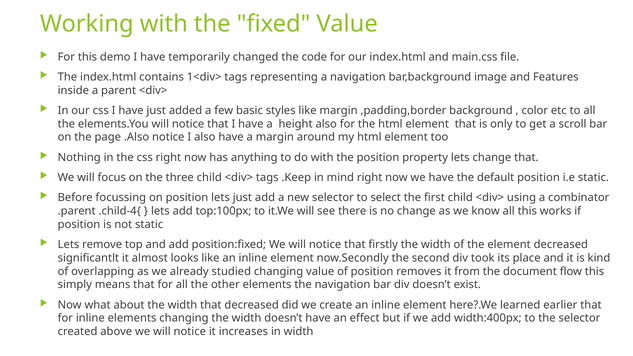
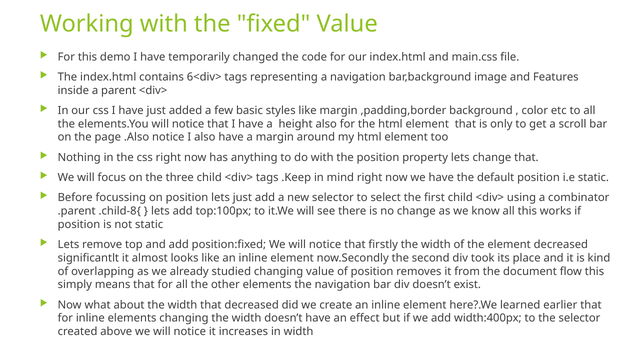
1<div>: 1<div> -> 6<div> (204, 77)
.child-4{: .child-4{ -> .child-8{ (120, 211)
